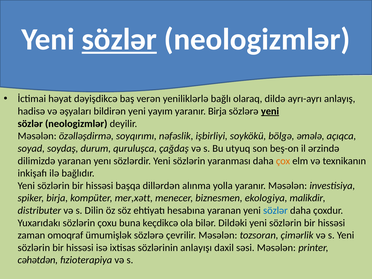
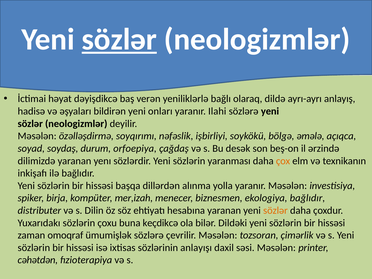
yayım: yayım -> onları (160, 111)
yaranır Birja: Birja -> Ilahi (217, 111)
yeni underline: present -> none (270, 111)
quruluşca: quruluşca -> orfoepiya (135, 148)
utyuq: utyuq -> desək (238, 148)
mer,xətt: mer,xətt -> mer,izah (134, 198)
ekologiya malikdir: malikdir -> bağlıdır (307, 198)
sözlər colour: blue -> orange (275, 210)
